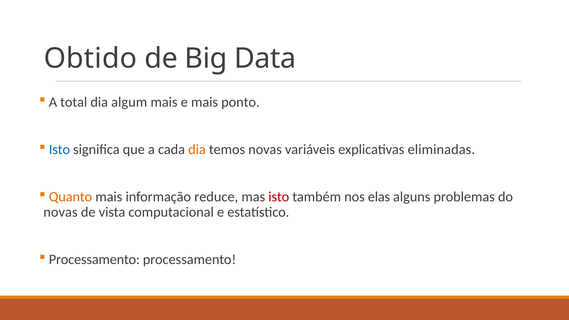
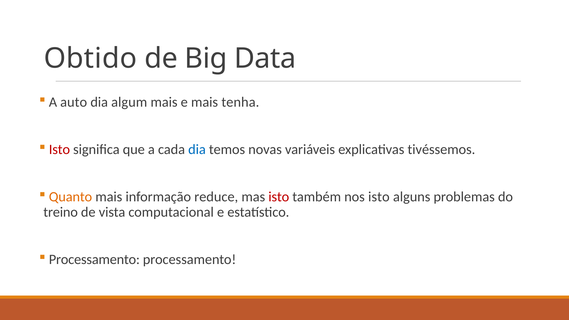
total: total -> auto (74, 102)
ponto: ponto -> tenha (240, 102)
Isto colour: blue -> red (59, 150)
dia colour: orange -> blue (197, 150)
eliminadas: eliminadas -> tivéssemos (441, 150)
nos elas: elas -> isto (379, 197)
novas: novas -> treino (61, 212)
